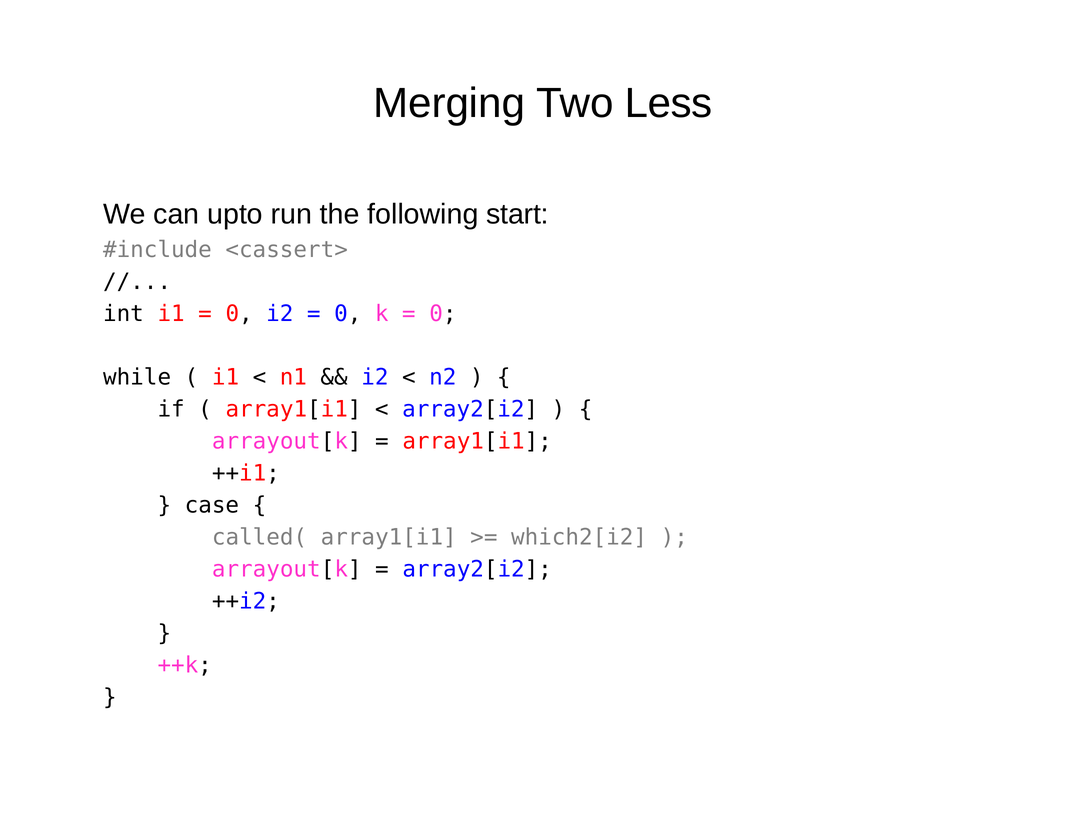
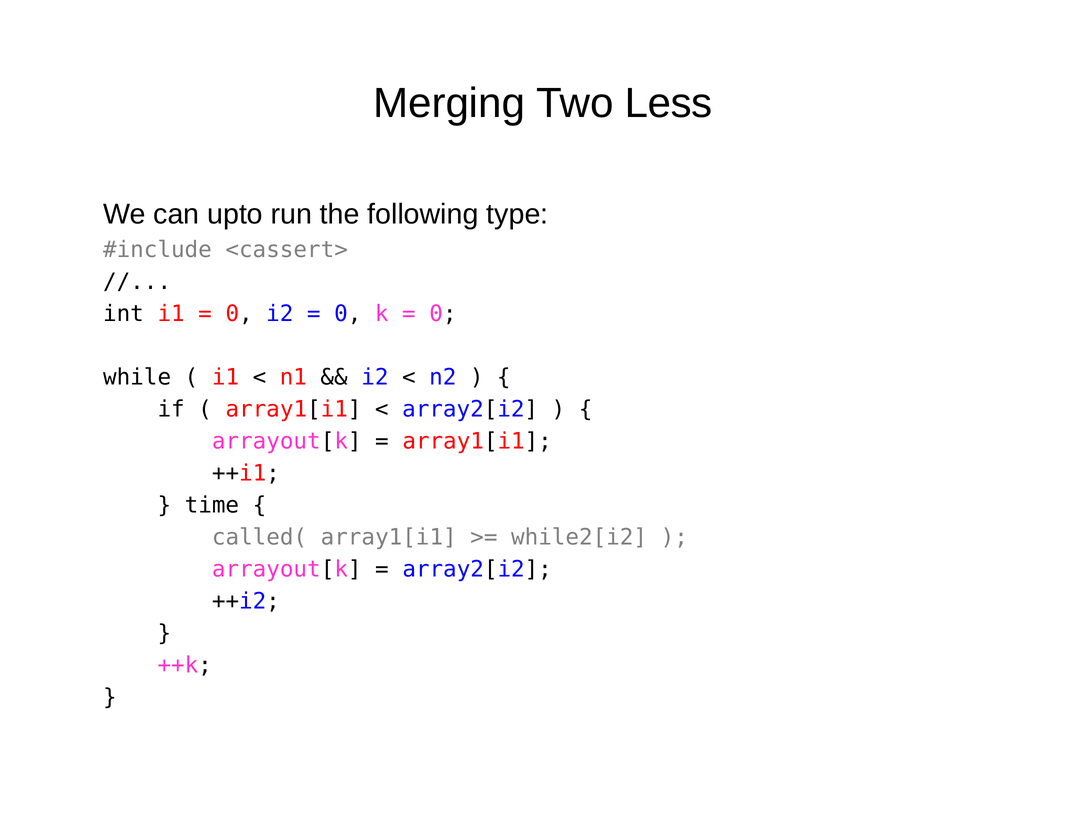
start: start -> type (517, 214)
case: case -> time (212, 505)
which2[i2: which2[i2 -> while2[i2 (579, 537)
